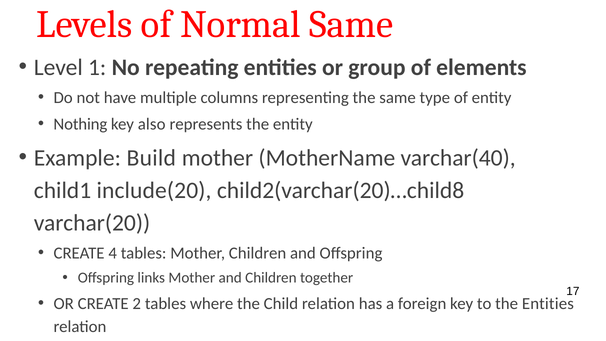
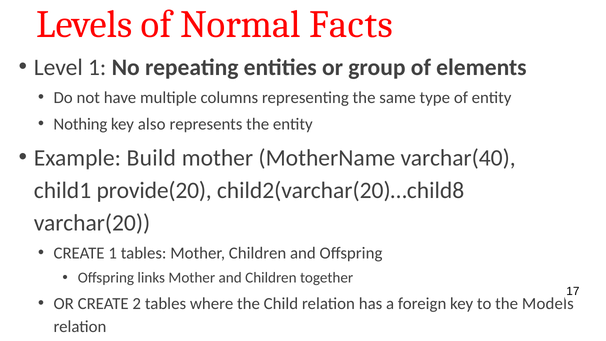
Normal Same: Same -> Facts (351, 25)
include(20: include(20 -> provide(20 (154, 190)
CREATE 4: 4 -> 1 (113, 253)
the Entities: Entities -> Models (548, 303)
